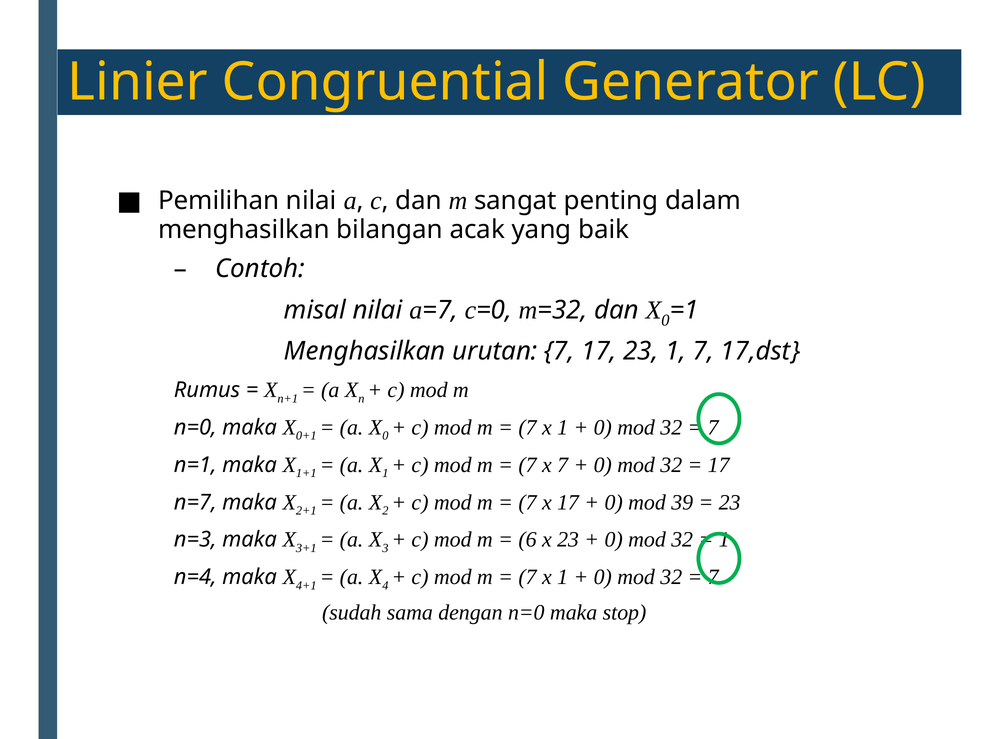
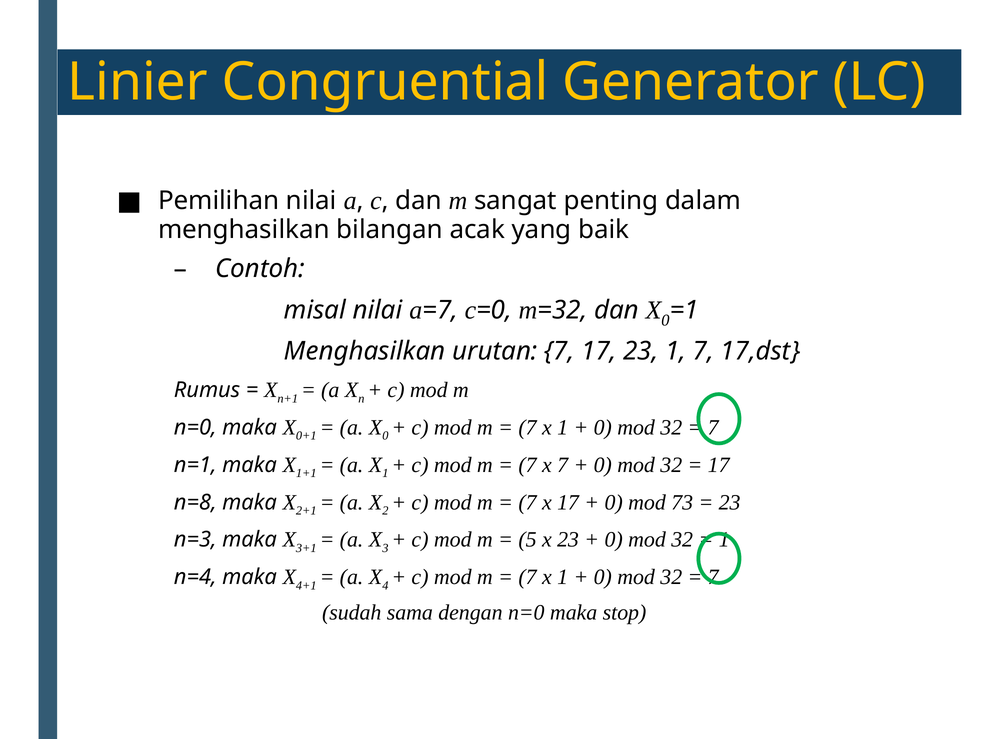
n=7: n=7 -> n=8 (195, 503)
39: 39 -> 73 (682, 503)
6: 6 -> 5 (528, 540)
